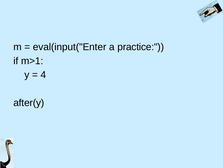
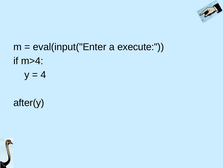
practice: practice -> execute (141, 47)
m>1: m>1 -> m>4 (32, 61)
